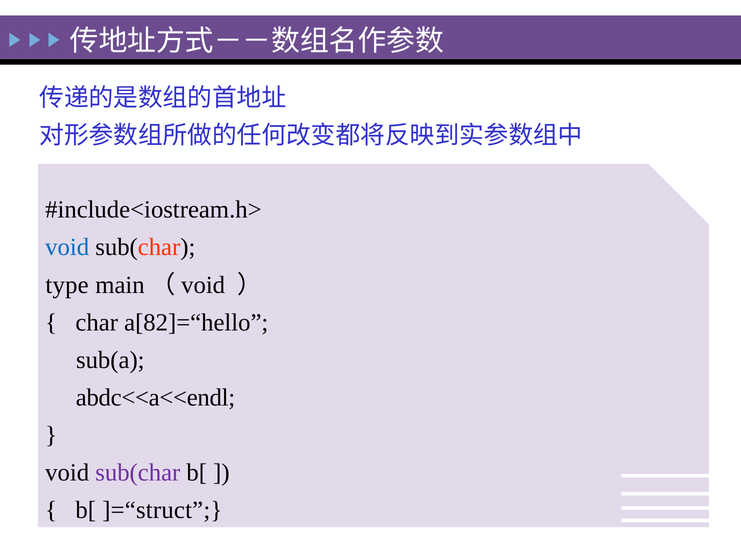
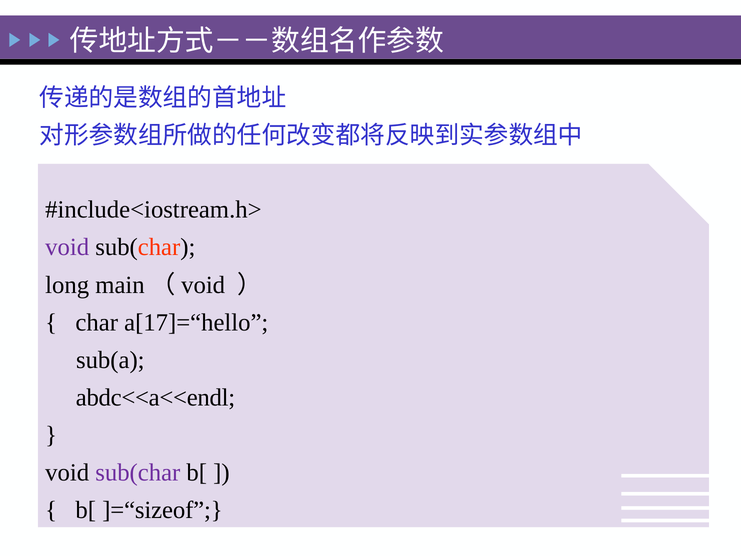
void colour: blue -> purple (67, 247)
type: type -> long (67, 285)
a[82]=“hello: a[82]=“hello -> a[17]=“hello (196, 322)
]=“struct: ]=“struct -> ]=“sizeof (162, 510)
